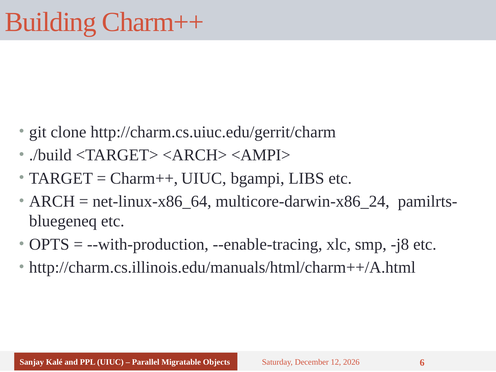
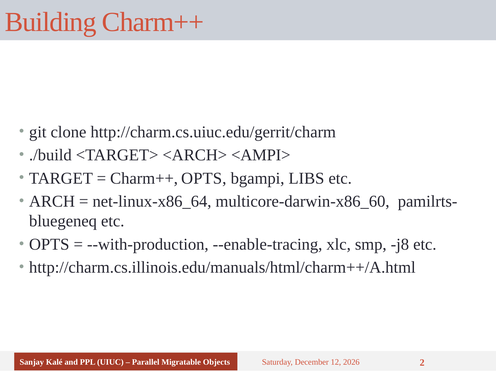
Charm++ UIUC: UIUC -> OPTS (204, 178)
multicore-darwin-x86_24: multicore-darwin-x86_24 -> multicore-darwin-x86_60 (303, 201)
6: 6 -> 2 (422, 363)
